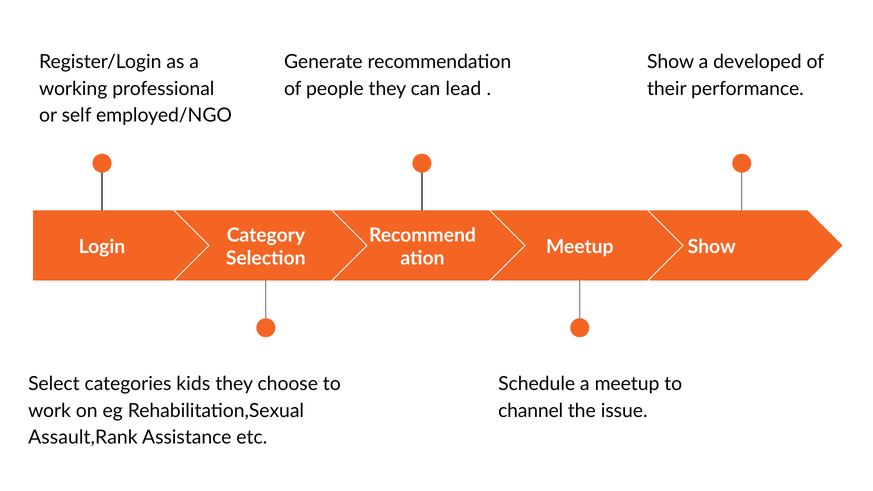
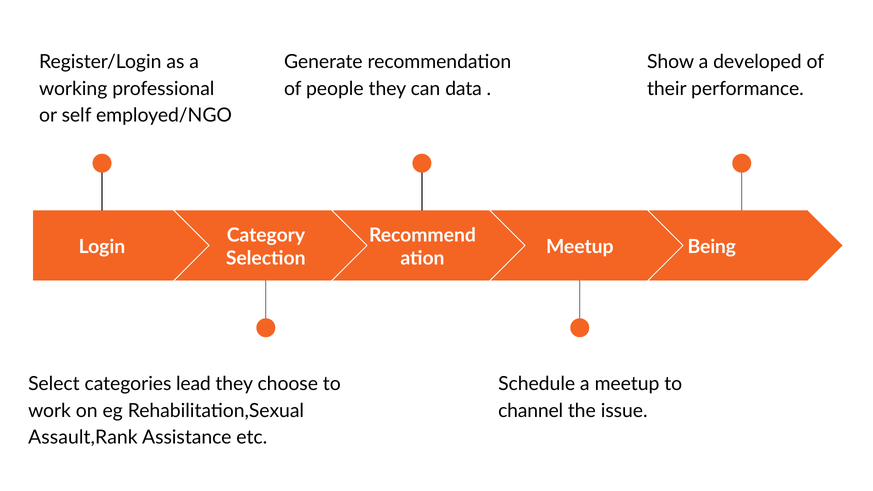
lead: lead -> data (464, 89)
Show: Show -> Being (712, 247)
kids: kids -> lead (193, 384)
